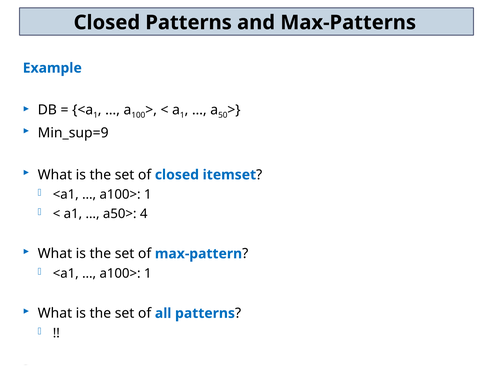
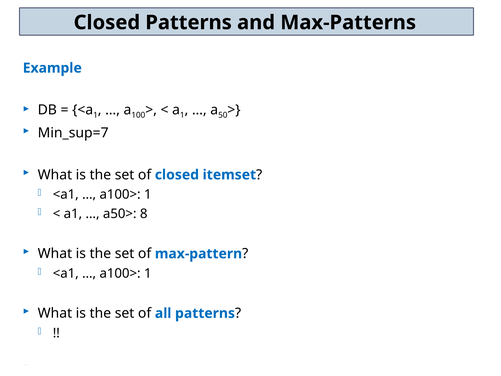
Min_sup=9: Min_sup=9 -> Min_sup=7 (73, 133)
4: 4 -> 8 (144, 214)
